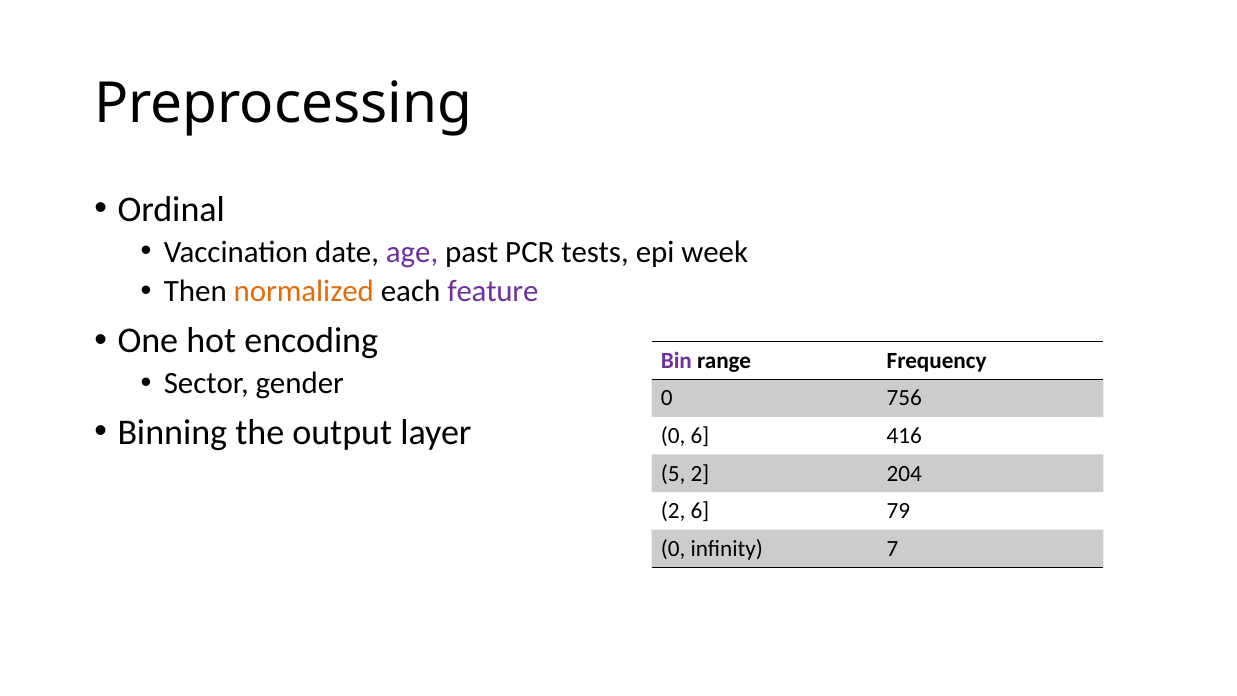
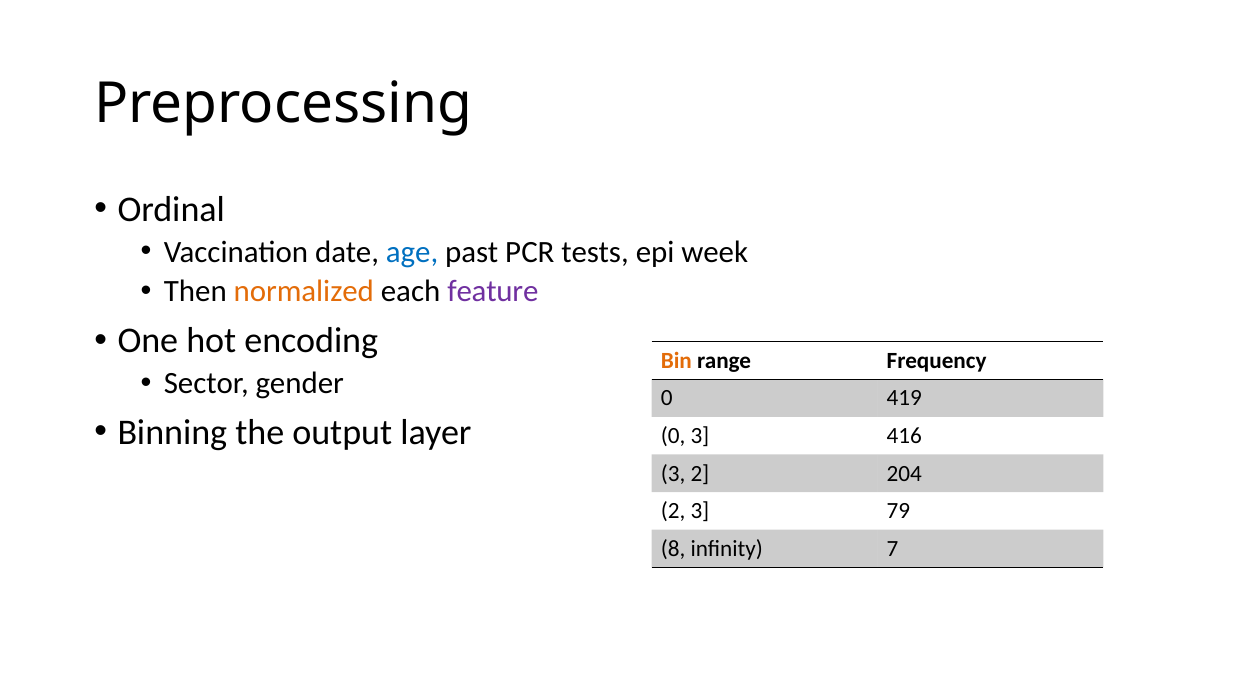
age colour: purple -> blue (412, 252)
Bin colour: purple -> orange (676, 361)
756: 756 -> 419 (904, 398)
0 6: 6 -> 3 (700, 436)
5: 5 -> 3 (673, 473)
2 6: 6 -> 3 (700, 511)
0: 0 -> 8 (673, 549)
